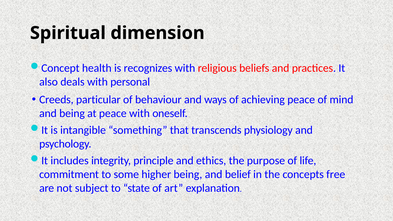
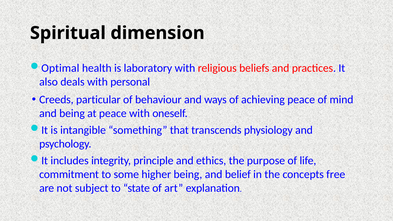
Concept: Concept -> Optimal (60, 68)
recognizes: recognizes -> laboratory (148, 68)
